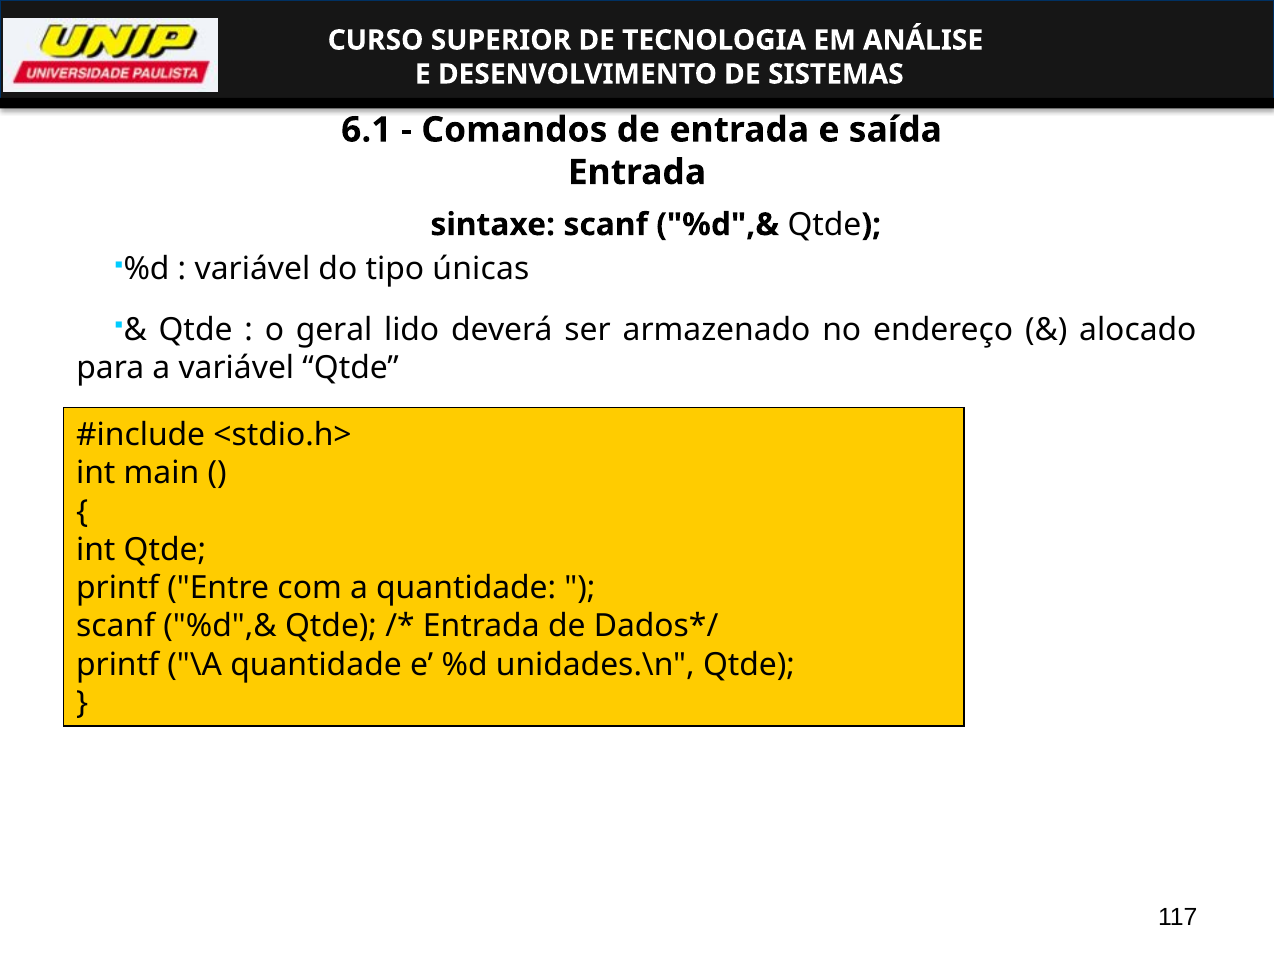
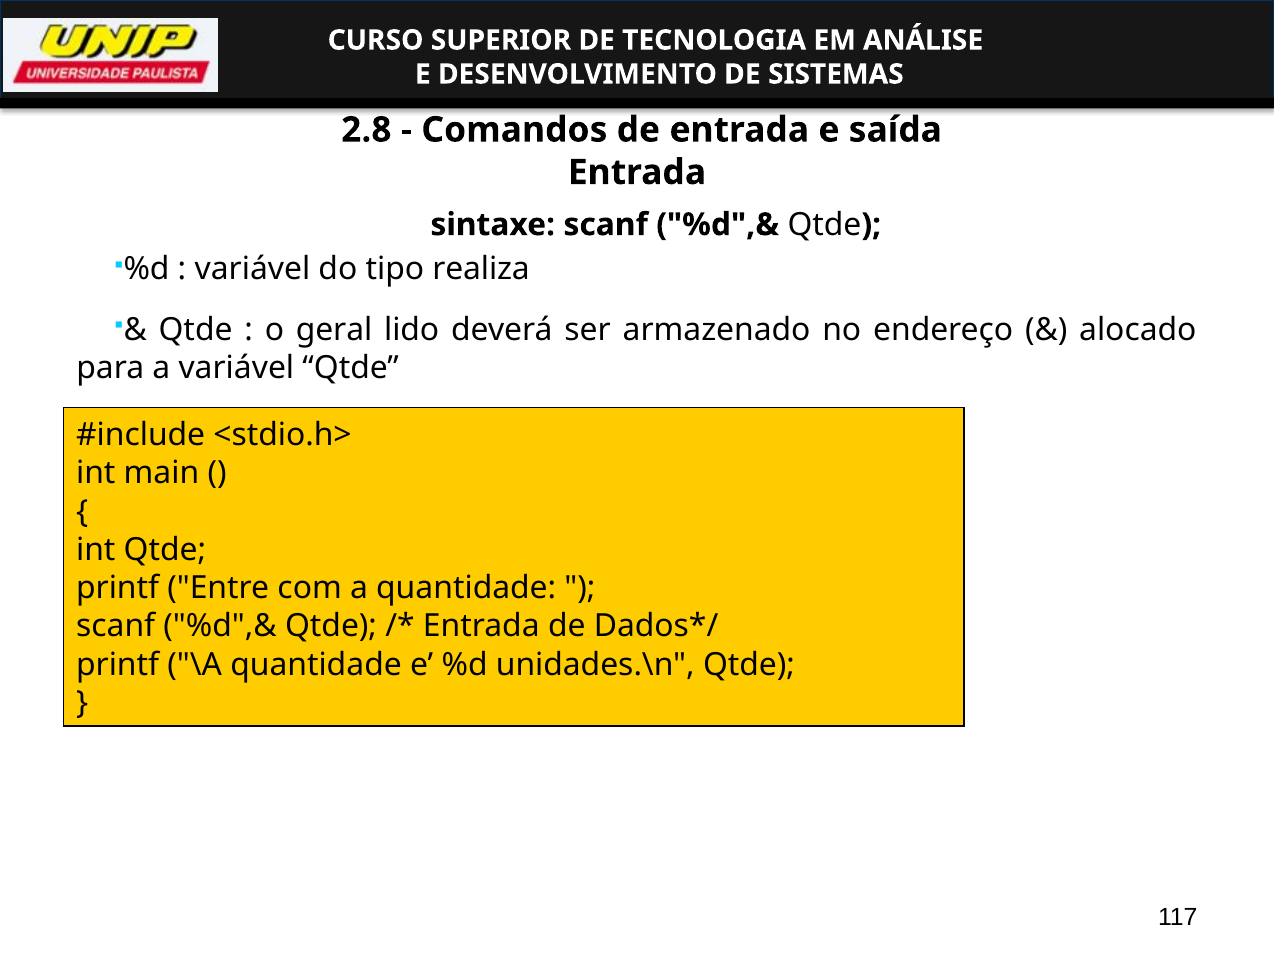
6.1: 6.1 -> 2.8 (366, 130)
únicas: únicas -> realiza (481, 269)
